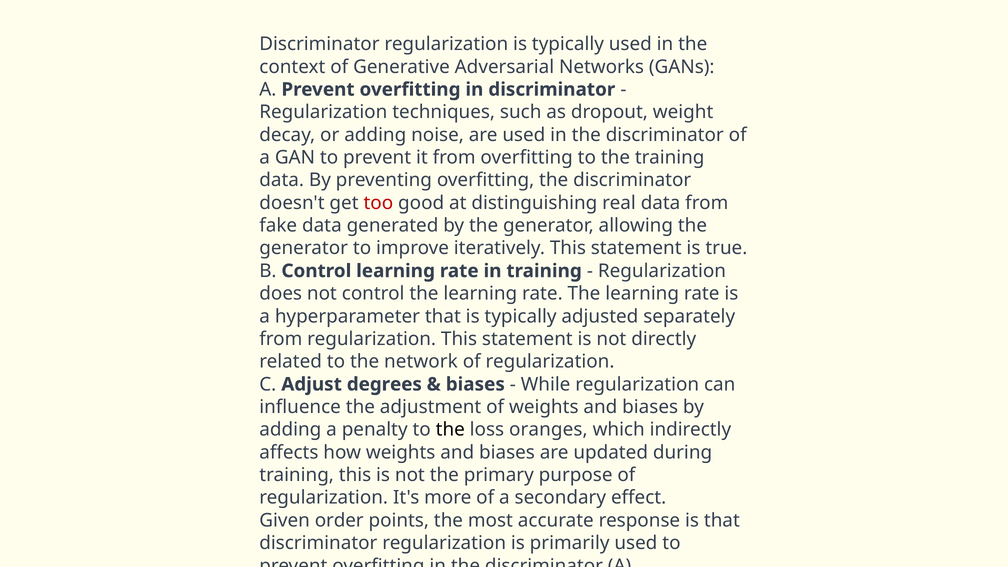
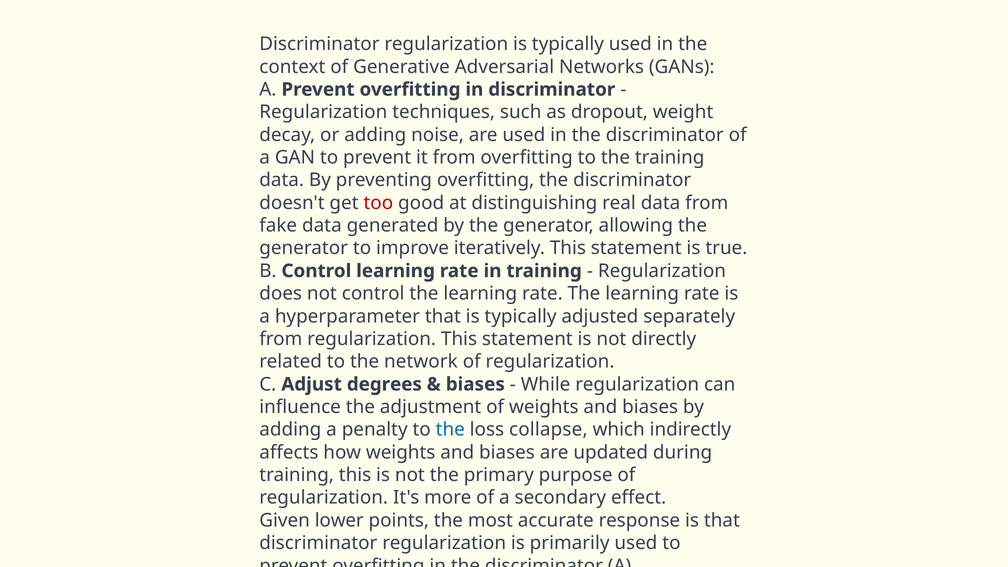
the colour: black -> blue (450, 430)
oranges: oranges -> collapse (548, 430)
order: order -> lower (339, 520)
